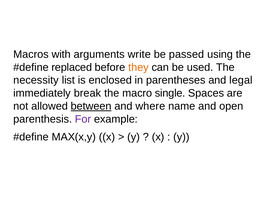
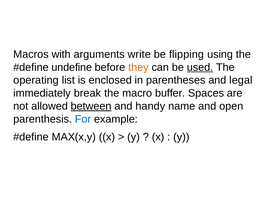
passed: passed -> flipping (187, 54)
replaced: replaced -> undefine (72, 67)
used underline: none -> present (200, 67)
necessity: necessity -> operating (36, 80)
single: single -> buffer (170, 93)
where: where -> handy (150, 106)
For colour: purple -> blue (83, 119)
